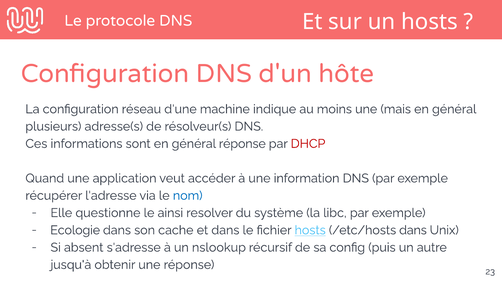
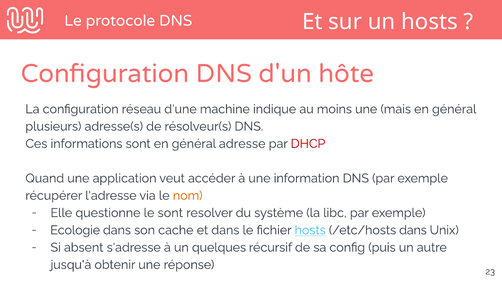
général réponse: réponse -> adresse (242, 144)
nom colour: blue -> orange (188, 196)
le ainsi: ainsi -> sont (170, 213)
nslookup: nslookup -> quelques (219, 248)
